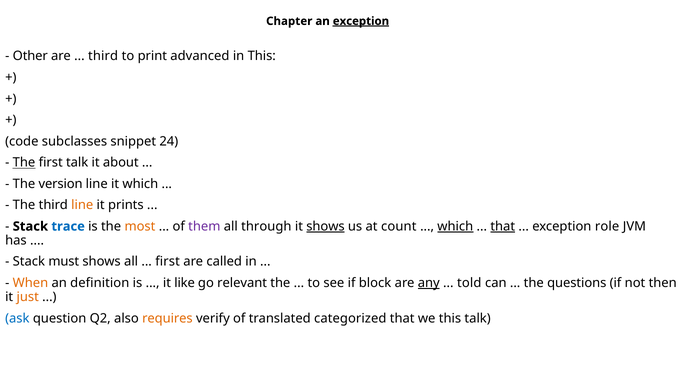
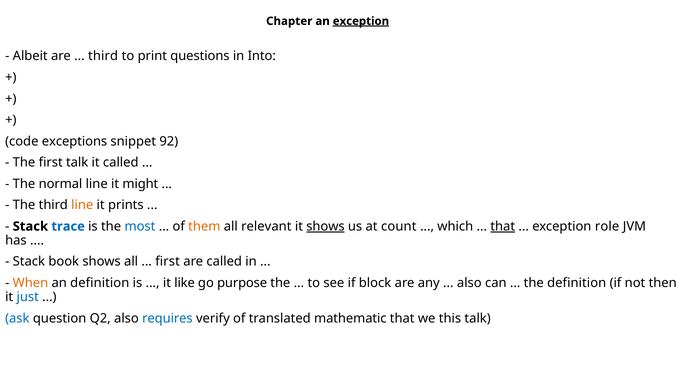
Other: Other -> Albeit (30, 56)
advanced: advanced -> questions (200, 56)
in This: This -> Into (262, 56)
subclasses: subclasses -> exceptions (75, 141)
24: 24 -> 92 (169, 141)
The underline: present -> none (24, 162)
it about: about -> called (121, 162)
version: version -> normal (61, 184)
it which: which -> might (140, 184)
most colour: orange -> blue (140, 226)
them colour: purple -> orange (204, 226)
through: through -> relevant (266, 226)
which underline: present -> none (455, 226)
must: must -> book (64, 262)
relevant: relevant -> purpose (242, 283)
any underline: present -> none (429, 283)
told: told -> also (469, 283)
the questions: questions -> definition (577, 283)
just colour: orange -> blue (28, 297)
requires colour: orange -> blue (167, 318)
categorized: categorized -> mathematic (350, 318)
